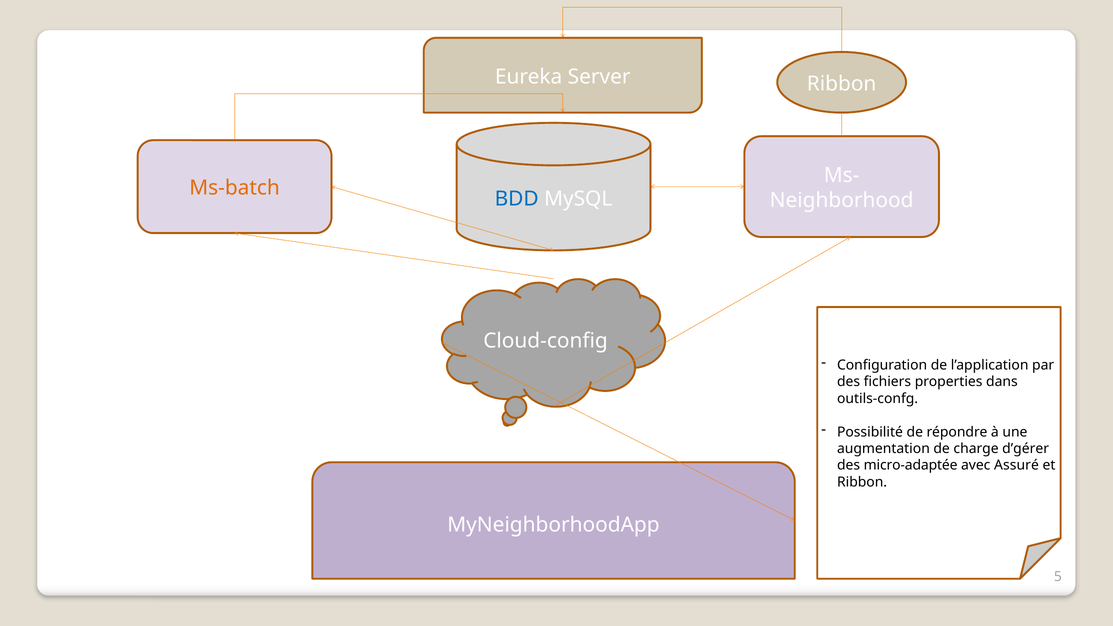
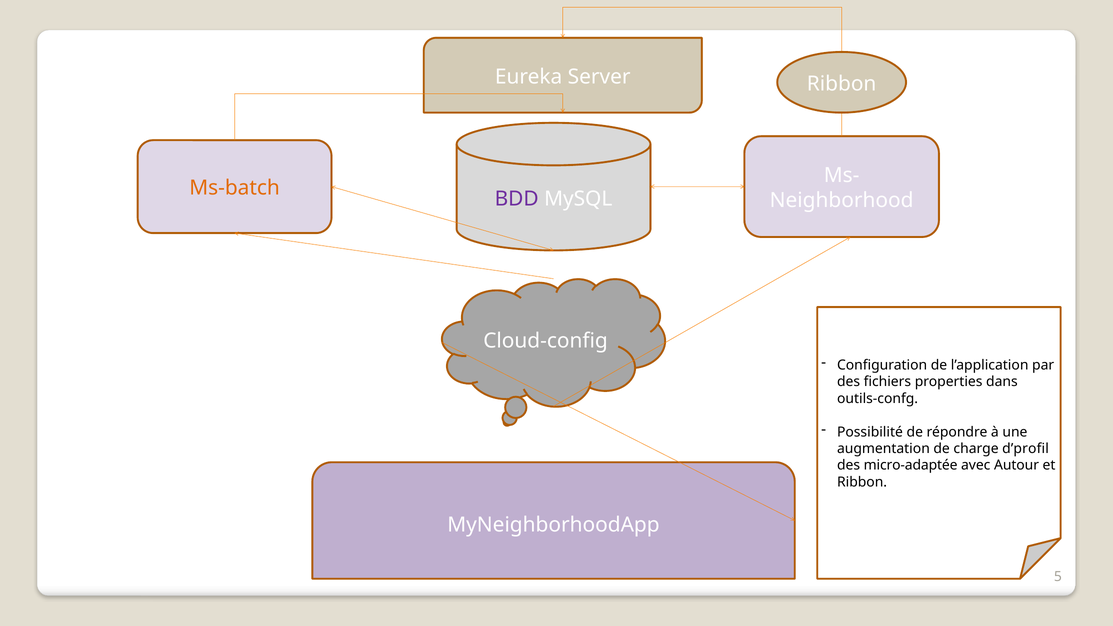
BDD colour: blue -> purple (517, 199)
d’gérer: d’gérer -> d’profil (1026, 449)
Assuré: Assuré -> Autour (1017, 466)
